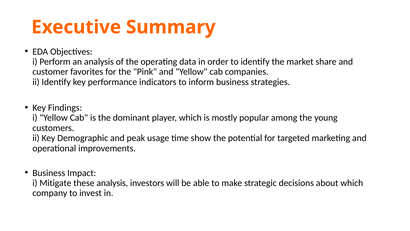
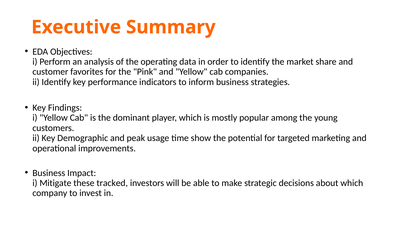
these analysis: analysis -> tracked (112, 183)
